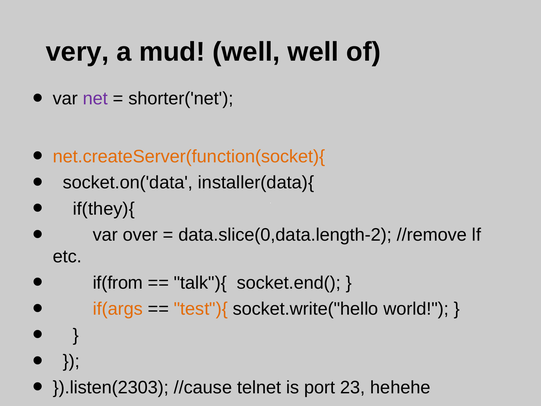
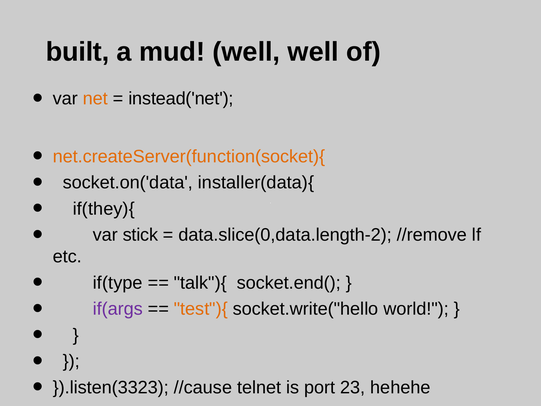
very: very -> built (78, 52)
net colour: purple -> orange (95, 99)
shorter('net: shorter('net -> instead('net (181, 99)
over: over -> stick (140, 235)
if(from: if(from -> if(type (118, 283)
if(args colour: orange -> purple (118, 309)
}).listen(2303: }).listen(2303 -> }).listen(3323 (111, 387)
